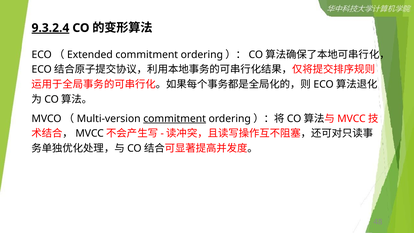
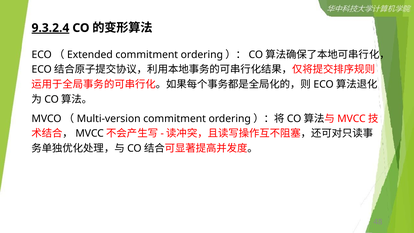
commitment underline: present -> none (175, 119)
